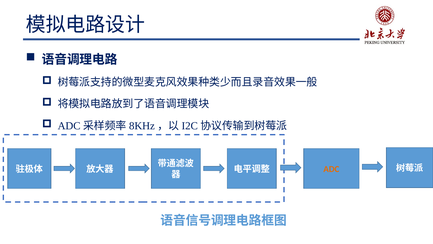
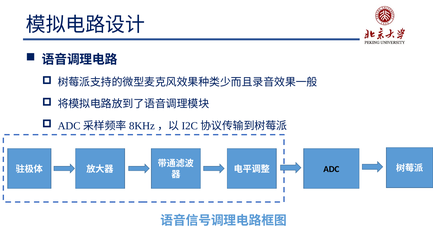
ADC colour: orange -> black (331, 169)
